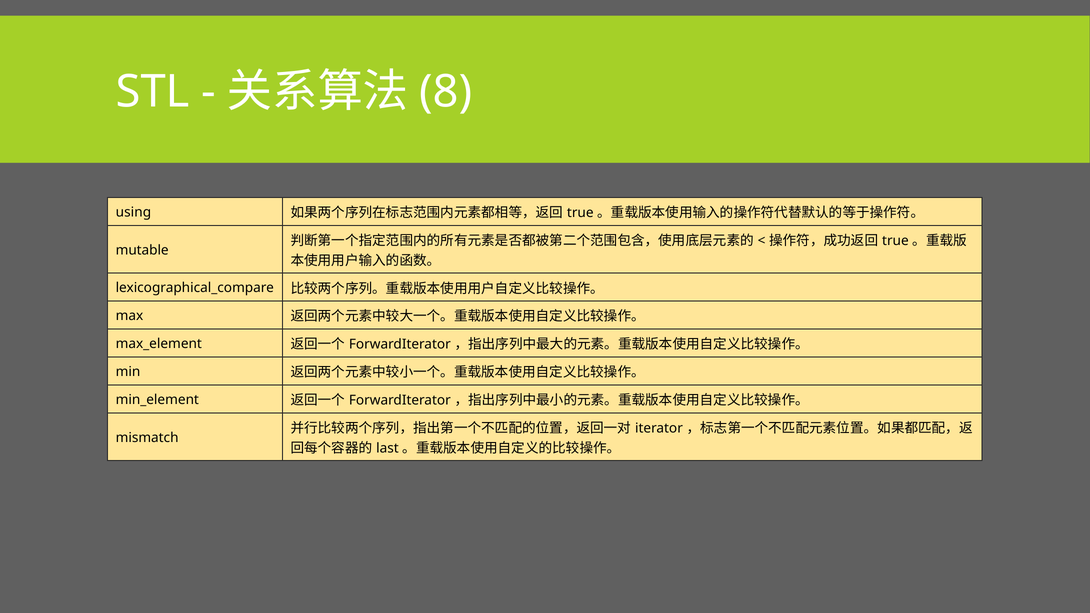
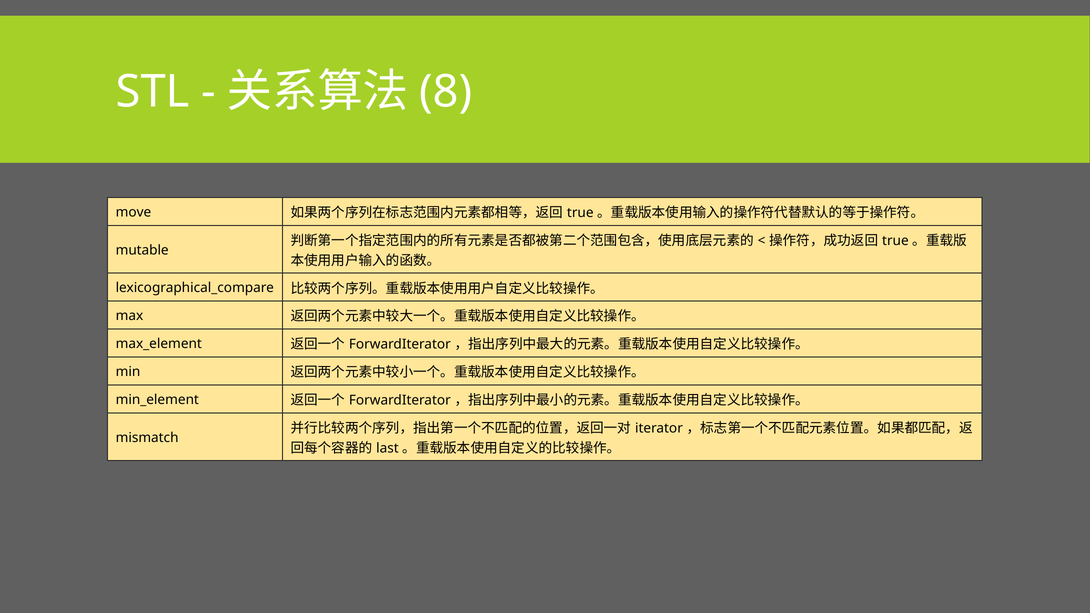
using: using -> move (133, 212)
